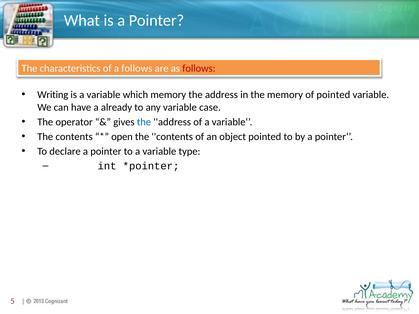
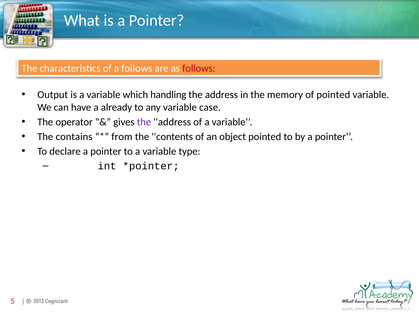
Writing: Writing -> Output (53, 95)
which memory: memory -> handling (168, 95)
the colour: blue -> purple (144, 122)
contents: contents -> contains (74, 137)
open: open -> from (122, 137)
